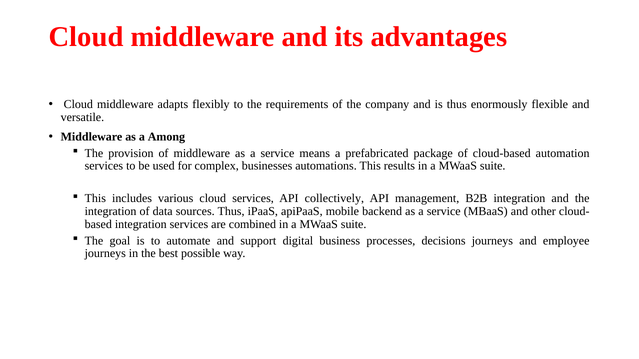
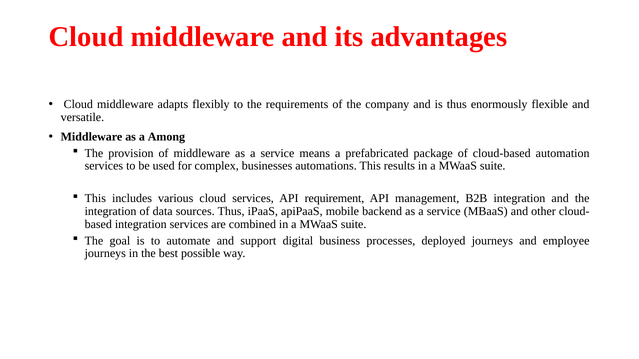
collectively: collectively -> requirement (335, 199)
decisions: decisions -> deployed (444, 241)
